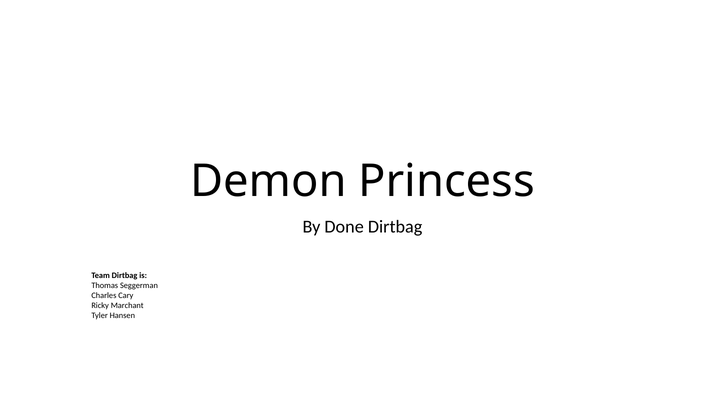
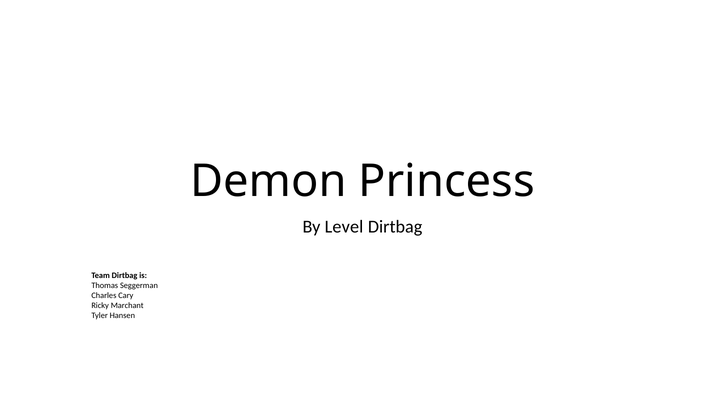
Done: Done -> Level (344, 227)
